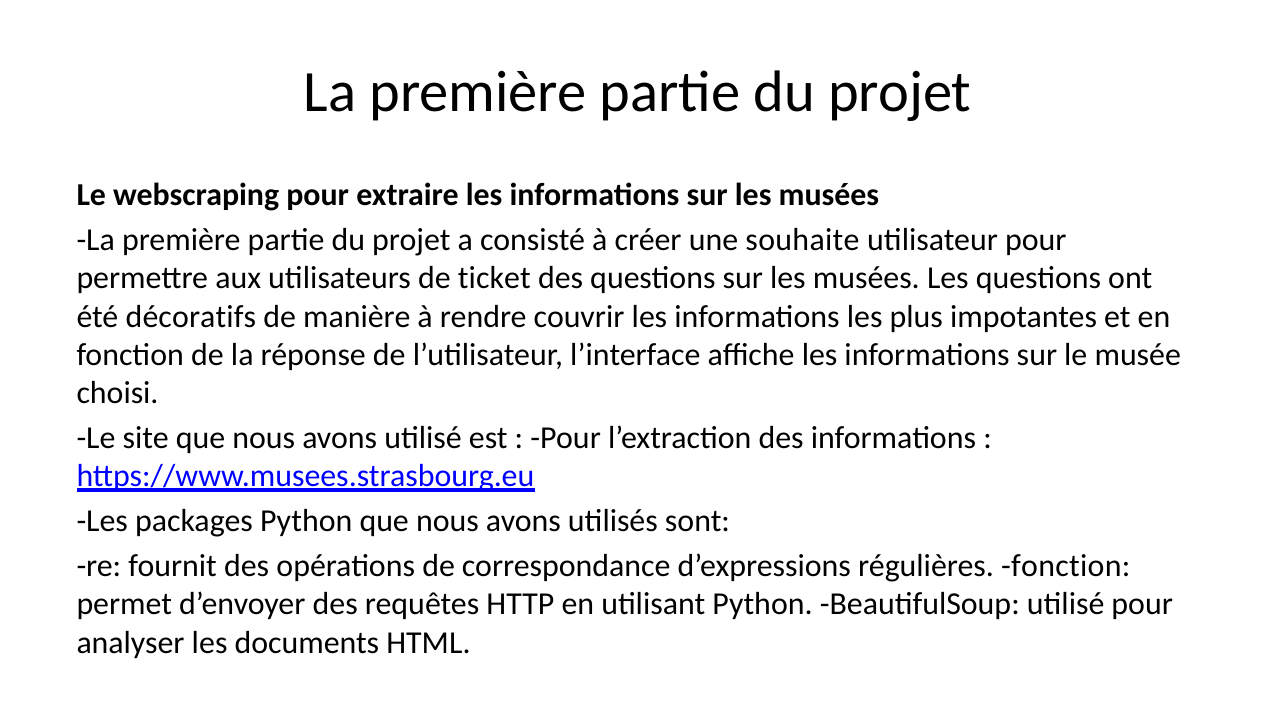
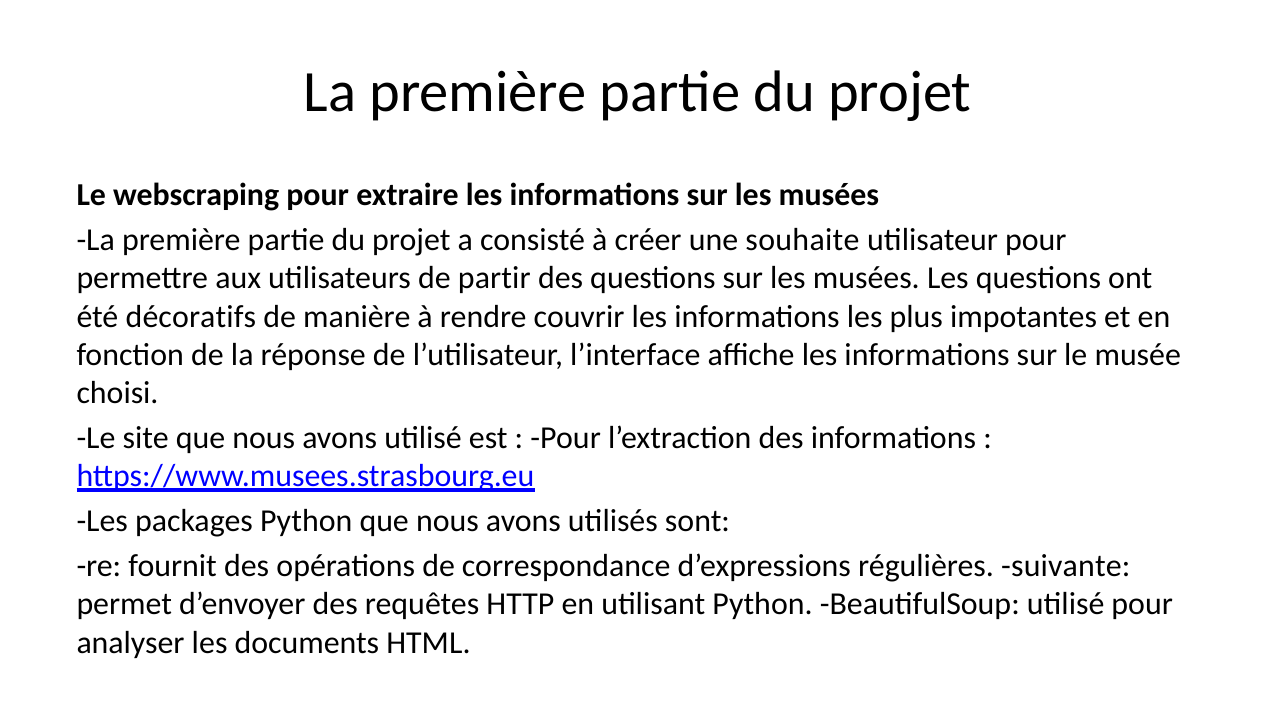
ticket: ticket -> partir (494, 278)
régulières fonction: fonction -> suivante (1066, 566)
